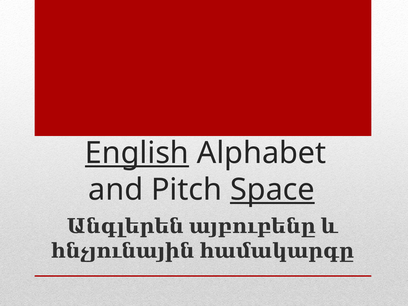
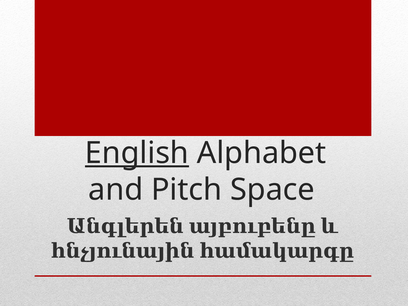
Space underline: present -> none (272, 190)
